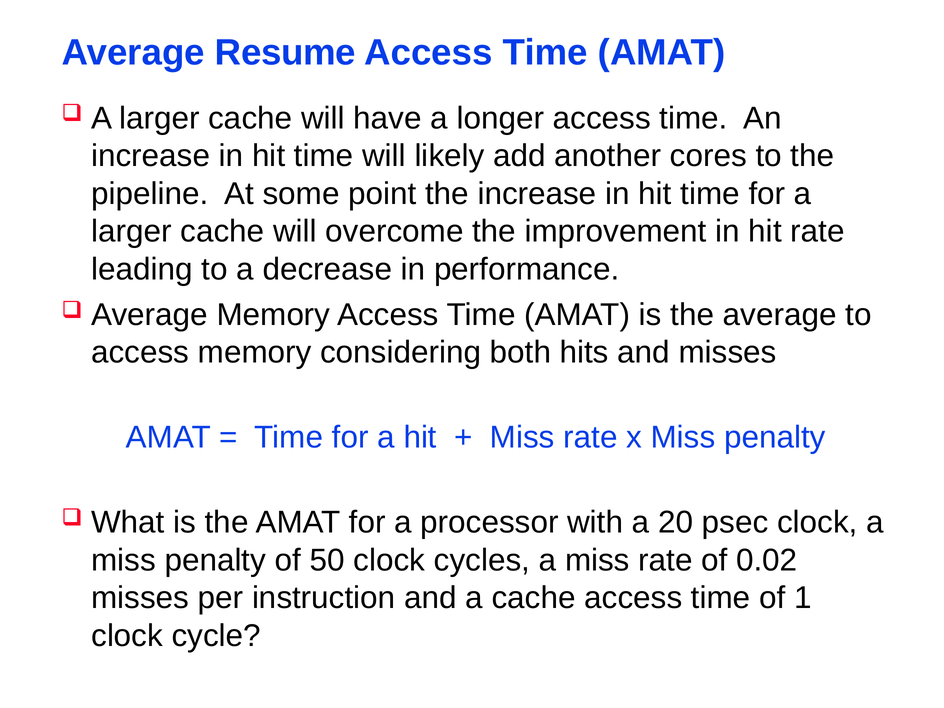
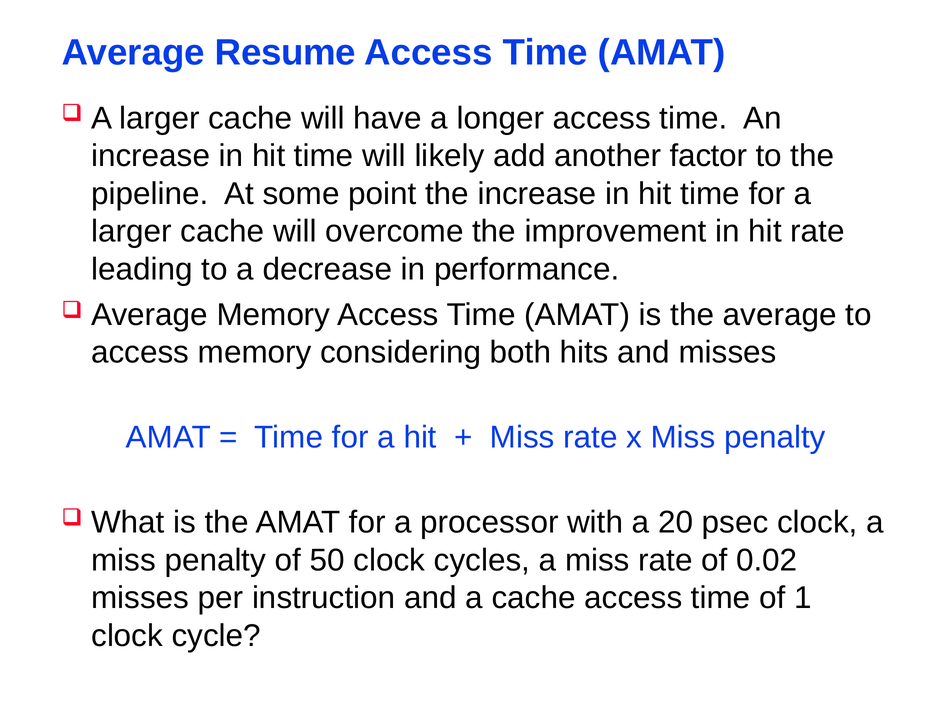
cores: cores -> factor (708, 156)
